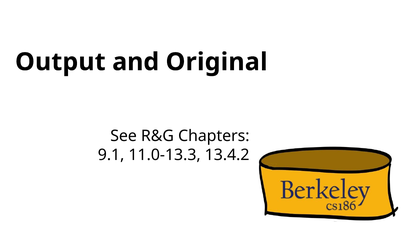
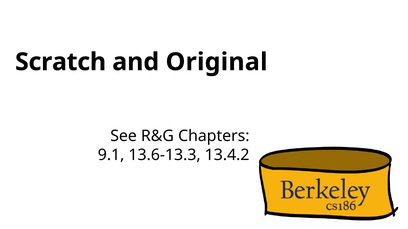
Output: Output -> Scratch (61, 62)
11.0-13.3: 11.0-13.3 -> 13.6-13.3 (165, 155)
